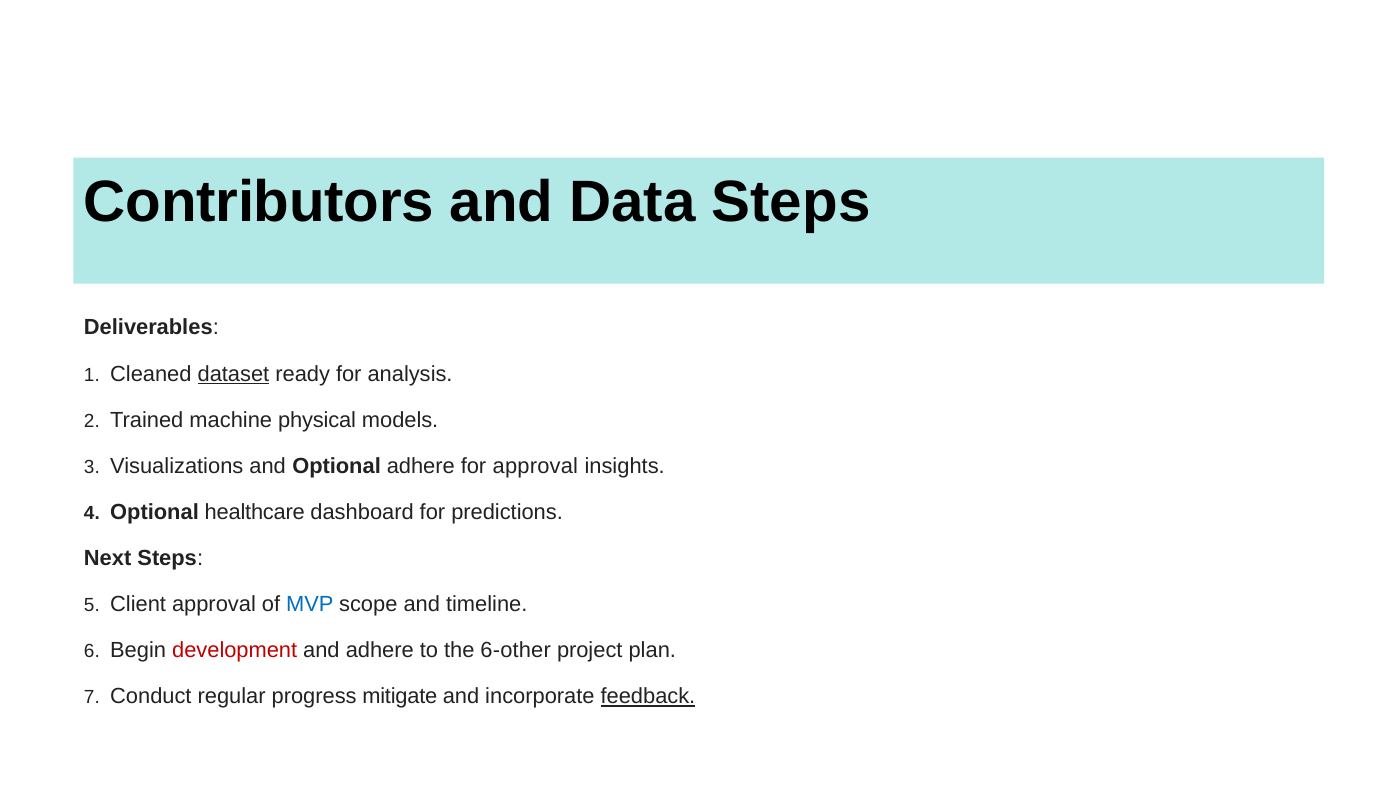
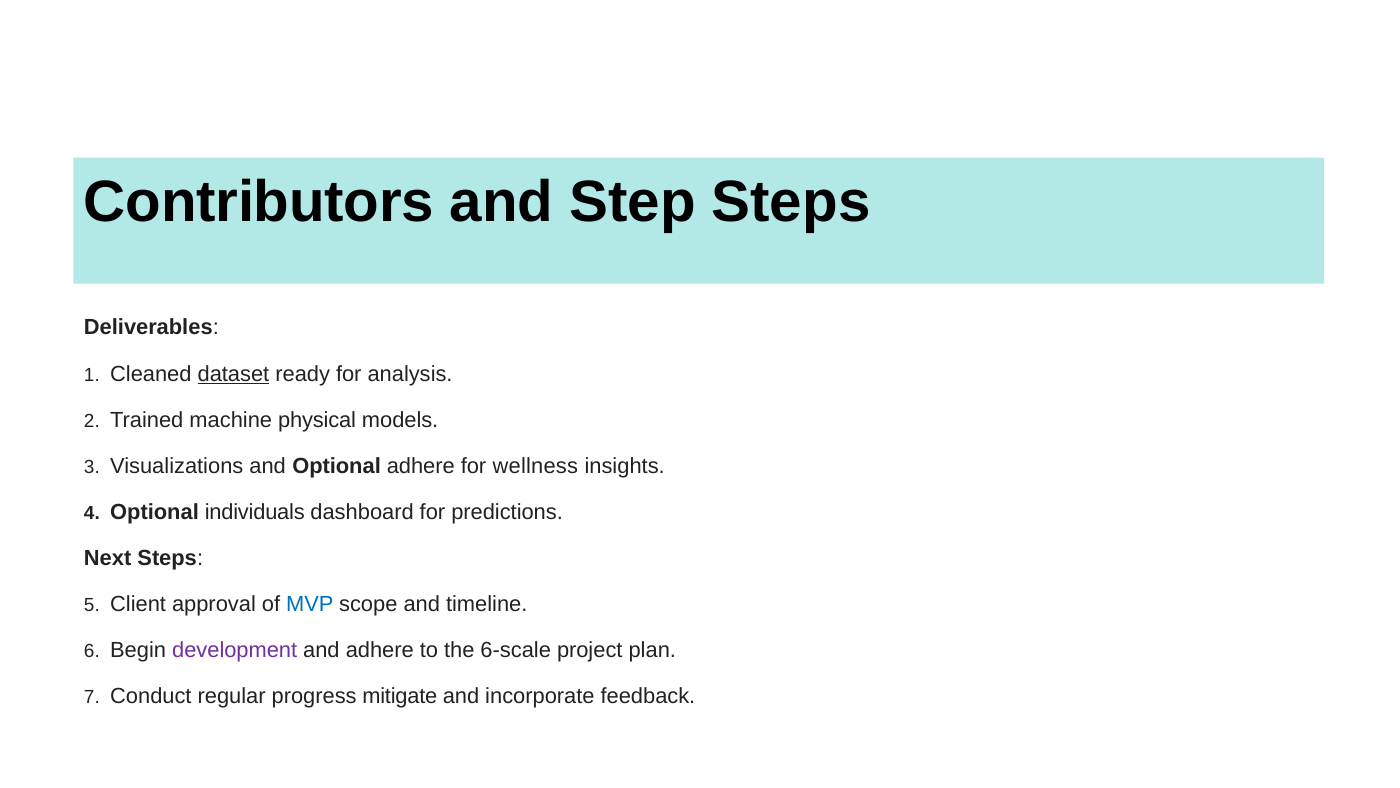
Data: Data -> Step (633, 202)
for approval: approval -> wellness (535, 466)
healthcare: healthcare -> individuals (255, 512)
development colour: red -> purple (235, 650)
6-other: 6-other -> 6-scale (516, 650)
feedback underline: present -> none (648, 696)
